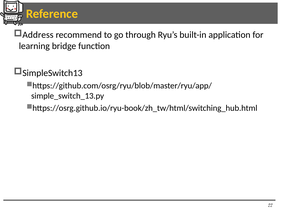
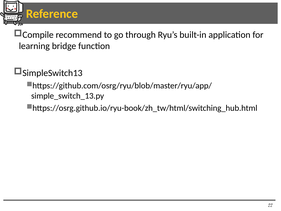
Address: Address -> Compile (38, 35)
